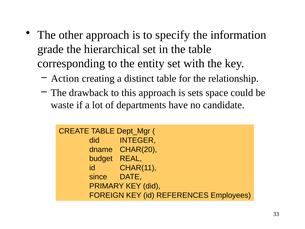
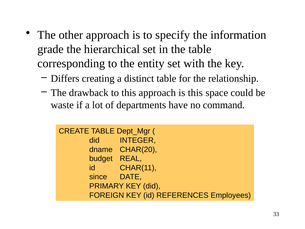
Action: Action -> Differs (65, 79)
is sets: sets -> this (195, 93)
candidate: candidate -> command (224, 105)
